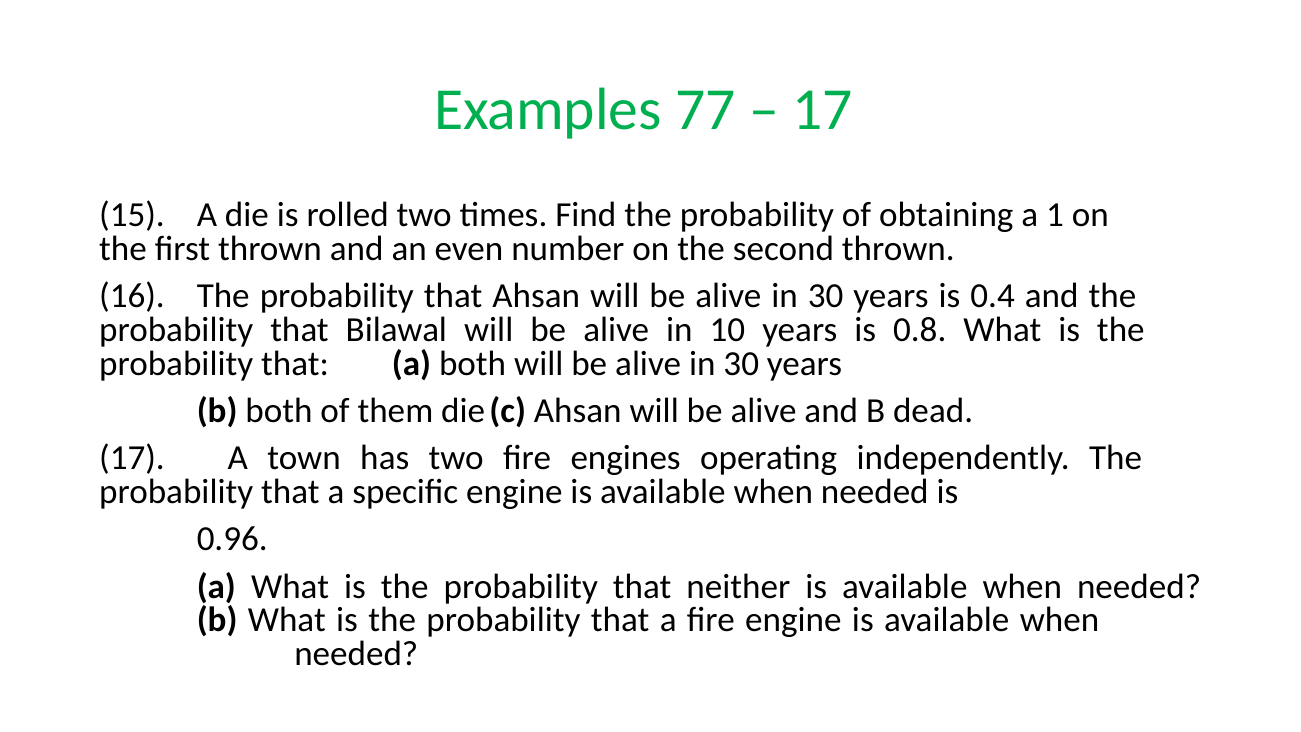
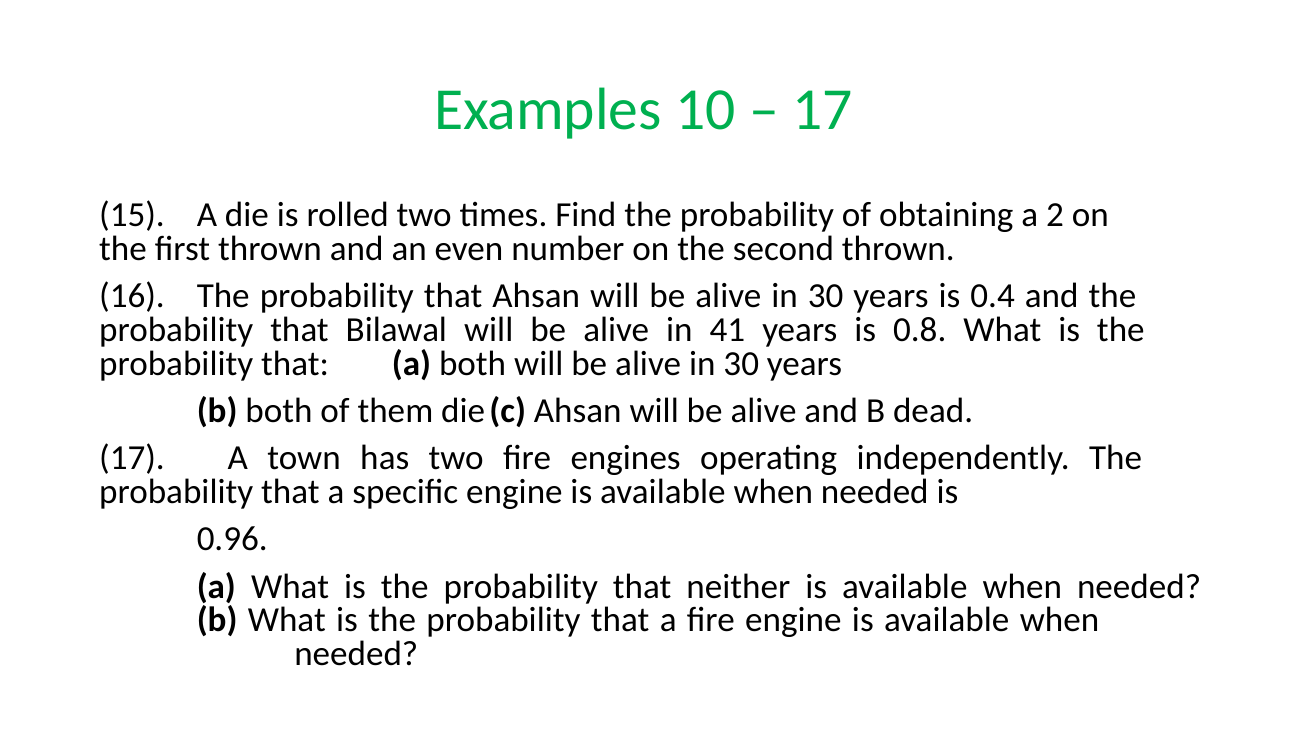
77: 77 -> 10 (705, 109)
1: 1 -> 2 (1055, 215)
10: 10 -> 41 (727, 330)
